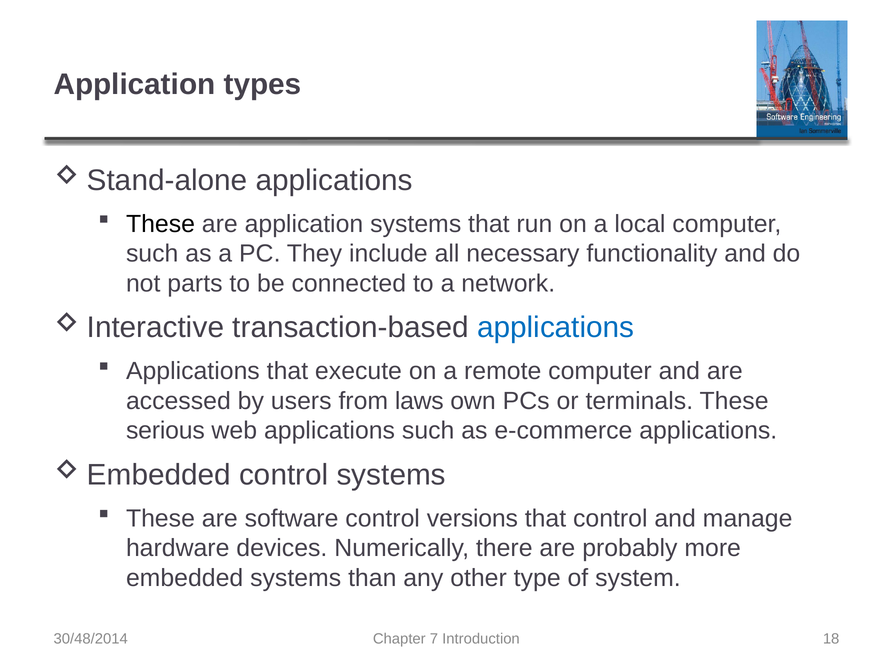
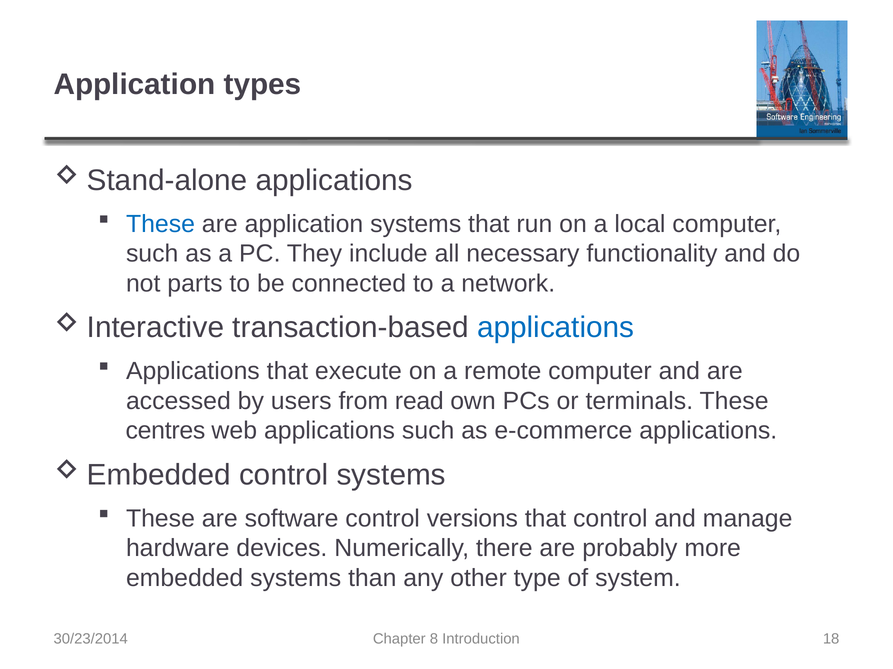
These colour: black -> blue (160, 224)
laws: laws -> read (419, 401)
serious: serious -> centres (165, 431)
30/48/2014: 30/48/2014 -> 30/23/2014 (91, 640)
7: 7 -> 8 (434, 640)
